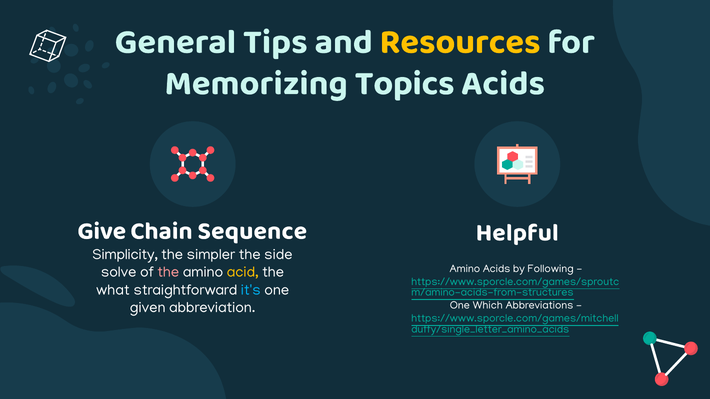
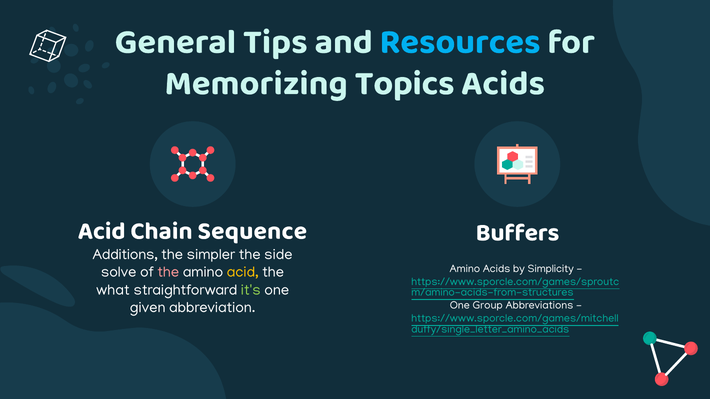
Resources colour: yellow -> light blue (460, 41)
Give: Give -> Acid (102, 231)
Helpful: Helpful -> Buffers (517, 232)
Simplicity: Simplicity -> Additions (125, 255)
Following: Following -> Simplicity (551, 269)
it's colour: light blue -> light green (251, 290)
Which: Which -> Group (488, 306)
